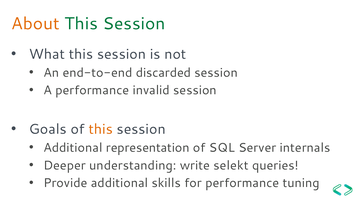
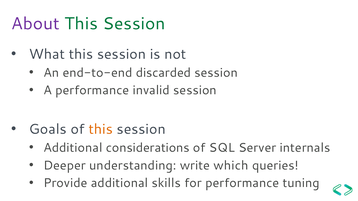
About colour: orange -> purple (35, 24)
representation: representation -> considerations (148, 148)
selekt: selekt -> which (231, 166)
